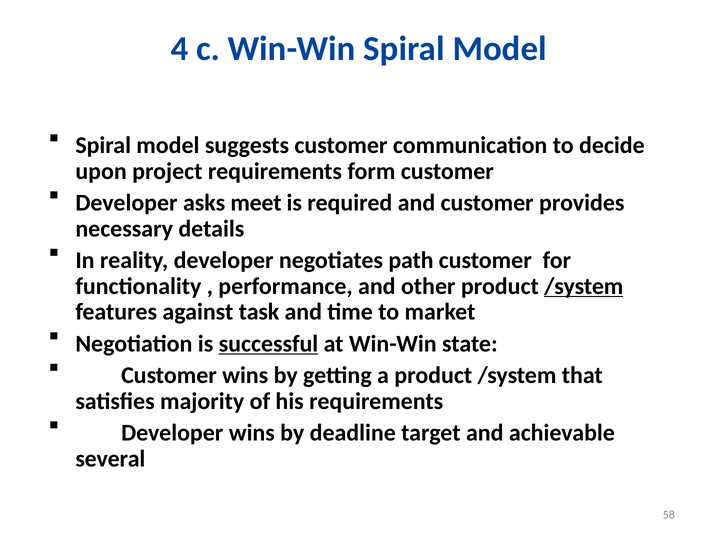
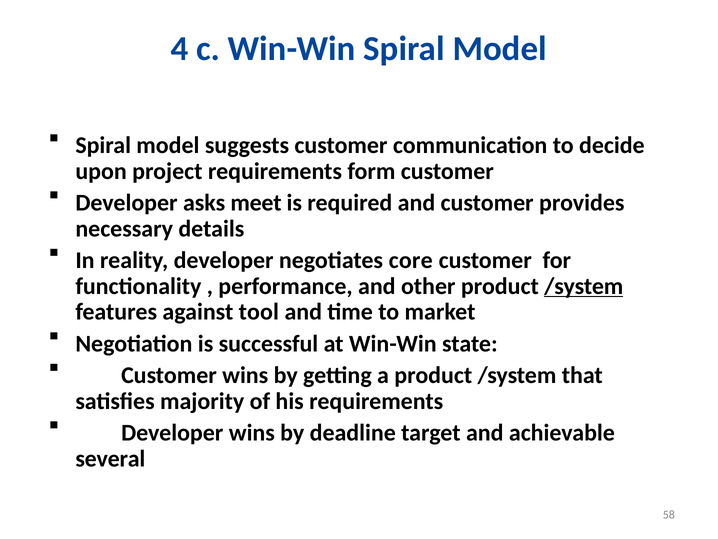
path: path -> core (411, 260)
task: task -> tool (259, 312)
successful underline: present -> none (268, 343)
